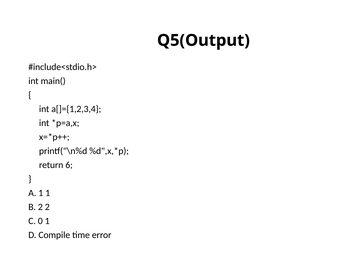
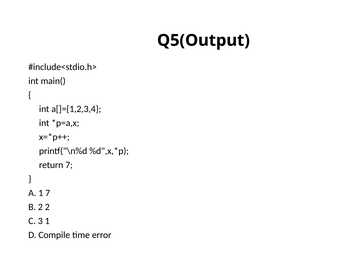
return 6: 6 -> 7 (69, 165)
1 1: 1 -> 7 (48, 193)
0: 0 -> 3 (40, 221)
